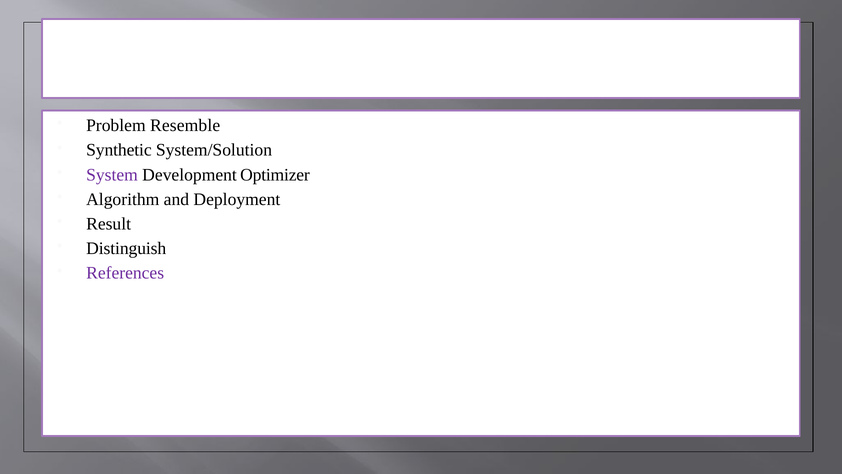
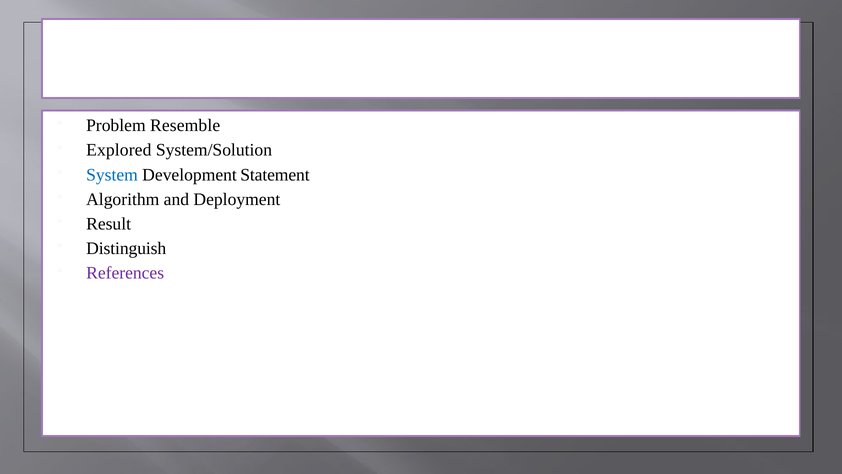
Synthetic: Synthetic -> Explored (119, 150)
System colour: purple -> blue (112, 175)
Optimizer: Optimizer -> Statement (275, 175)
